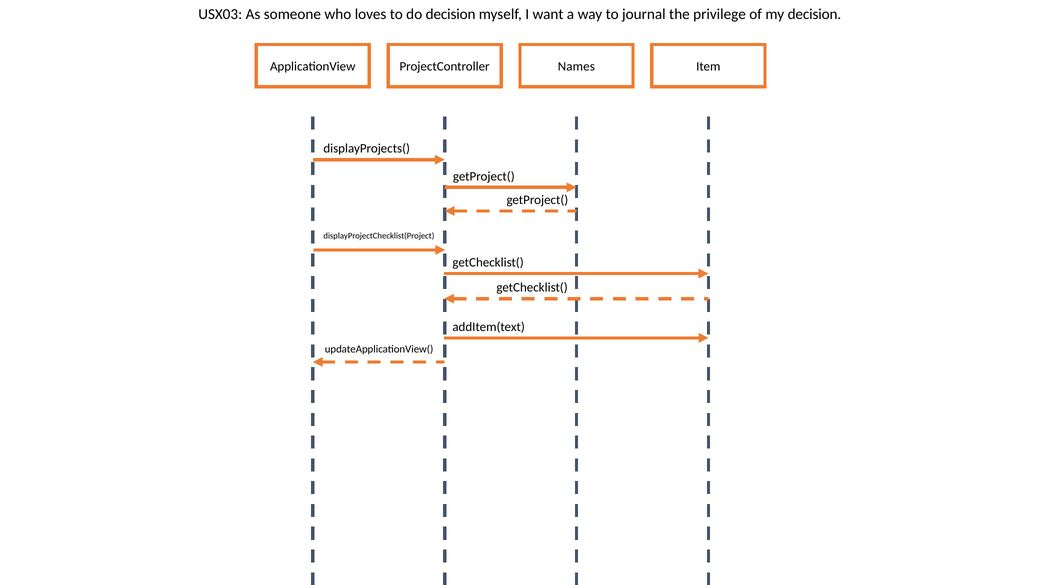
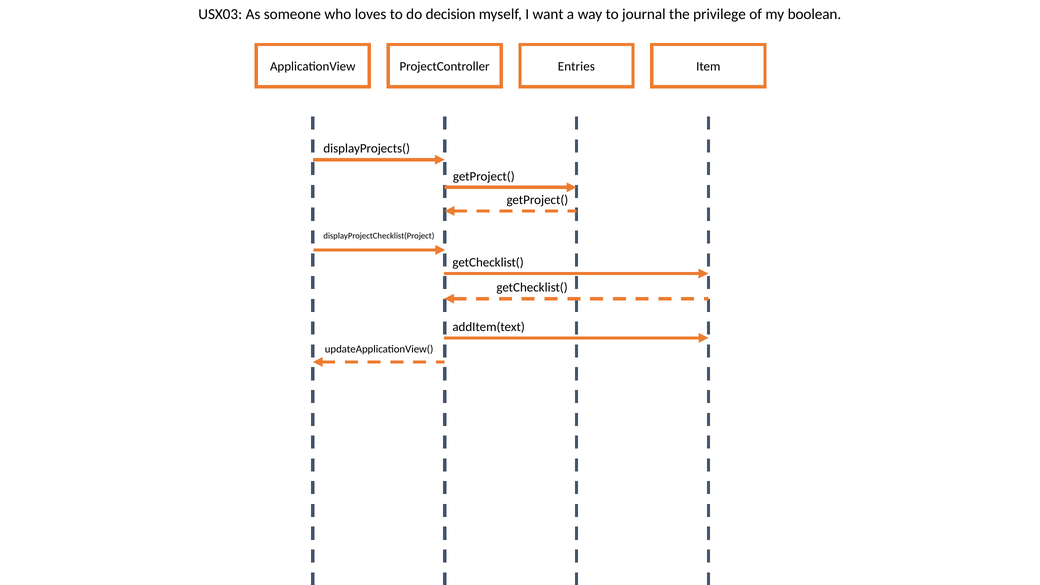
my decision: decision -> boolean (814, 14)
Names: Names -> Entries (576, 67)
